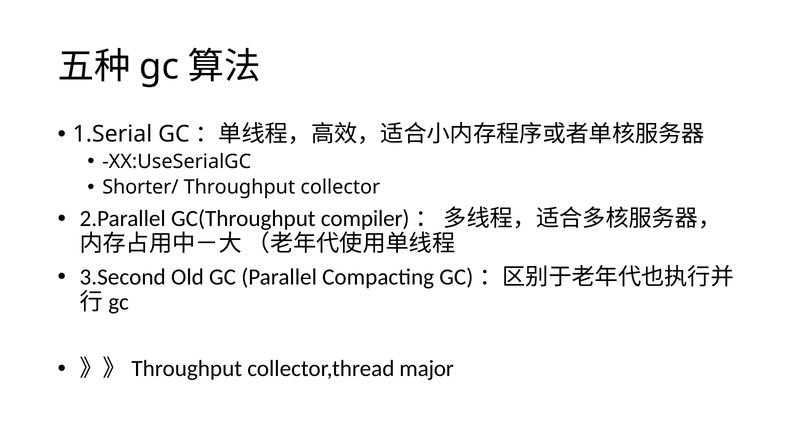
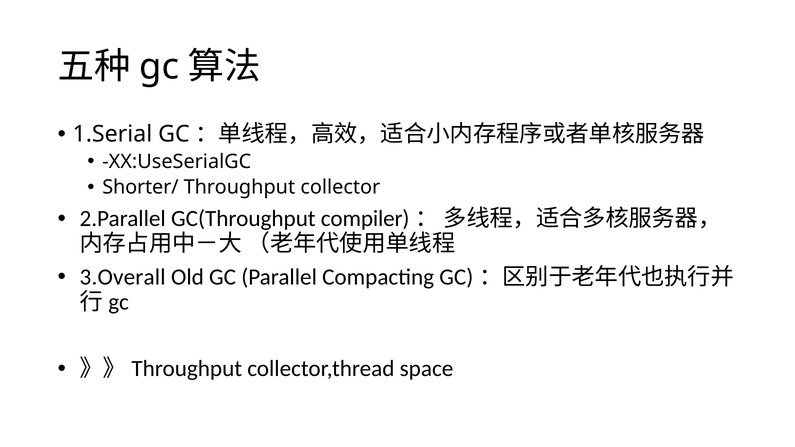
3.Second: 3.Second -> 3.Overall (123, 277)
major: major -> space (426, 369)
